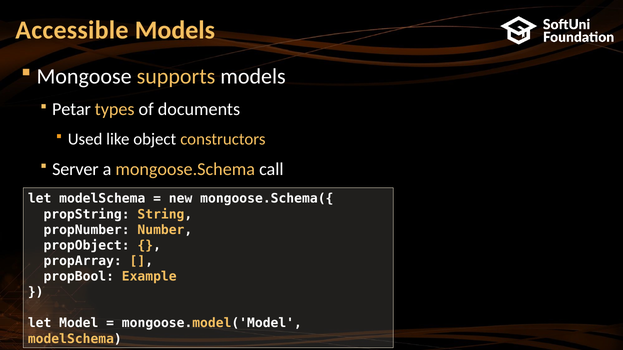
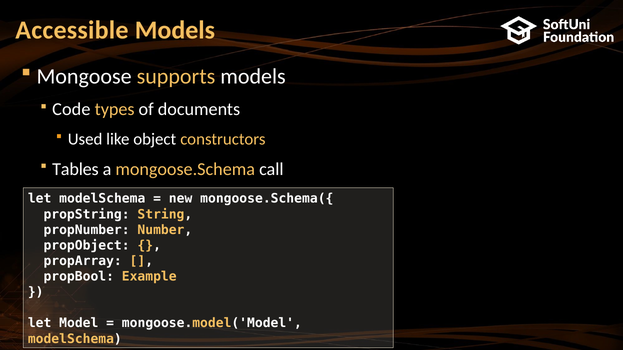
Petar: Petar -> Code (71, 110)
Server: Server -> Tables (75, 169)
